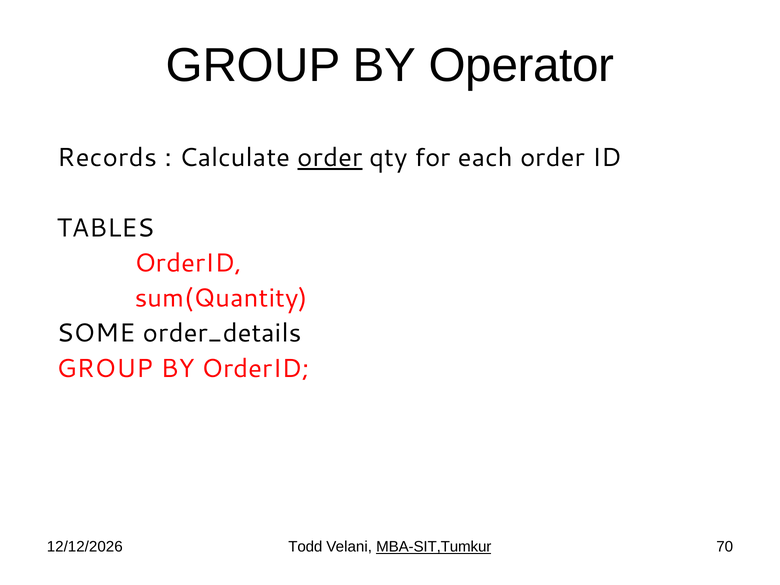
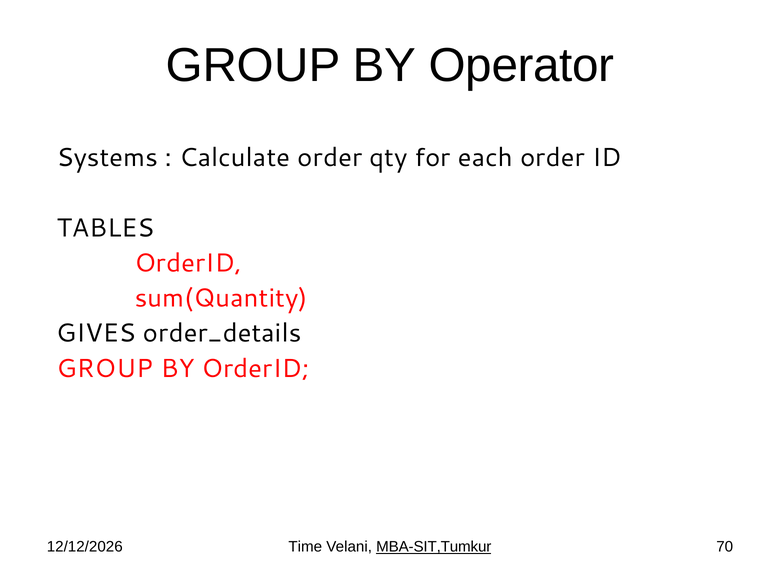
Records: Records -> Systems (107, 158)
order underline: present -> none (330, 158)
SOME: SOME -> GIVES (96, 333)
Todd: Todd -> Time (305, 547)
